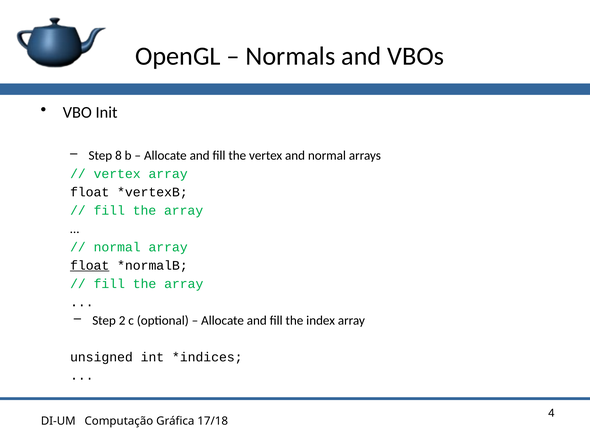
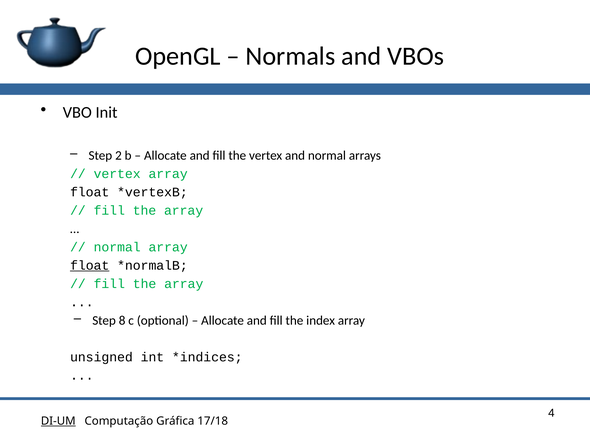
8: 8 -> 2 (118, 156)
2: 2 -> 8 (122, 321)
DI-UM underline: none -> present (58, 422)
